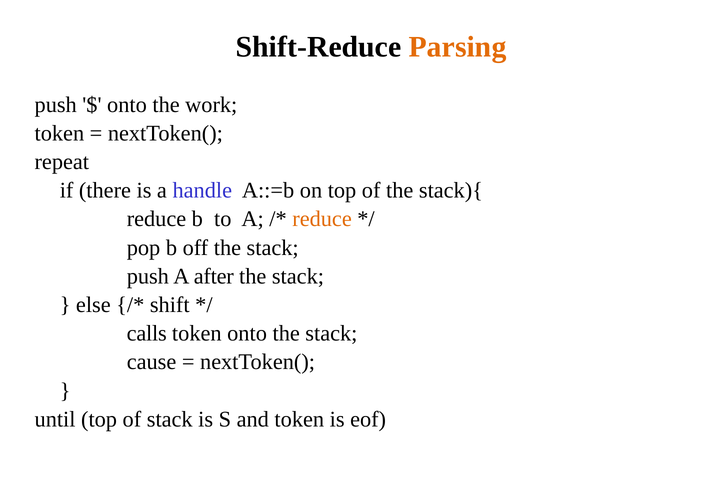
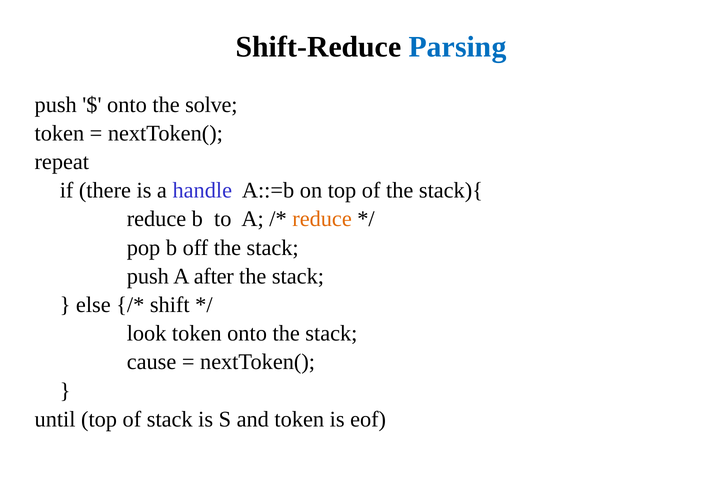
Parsing colour: orange -> blue (458, 47)
work: work -> solve (211, 105)
calls: calls -> look (147, 333)
